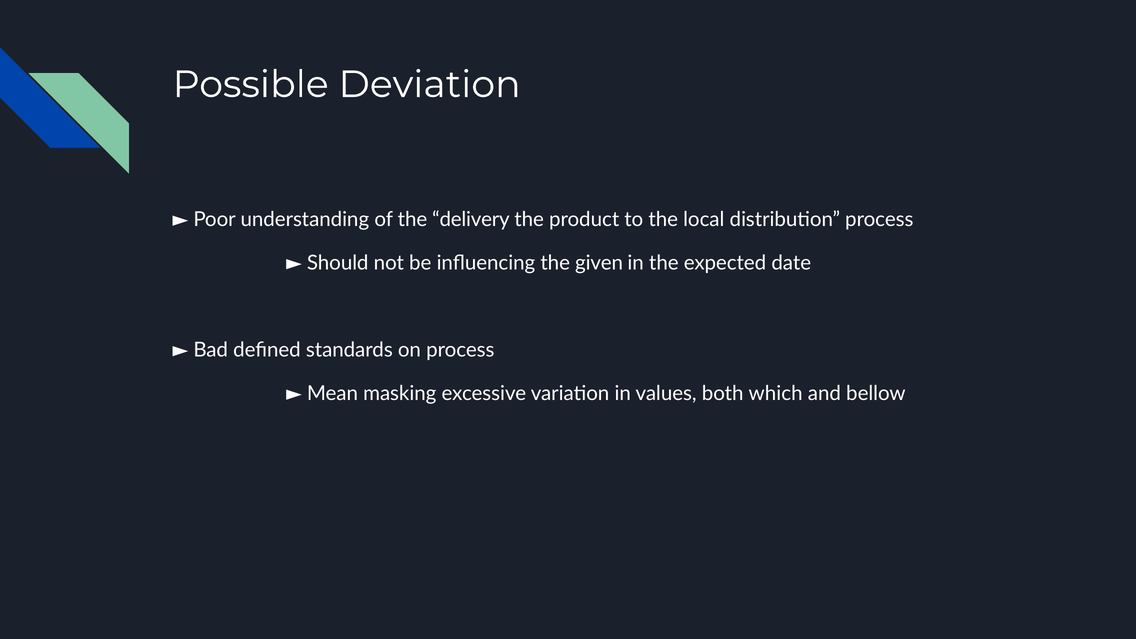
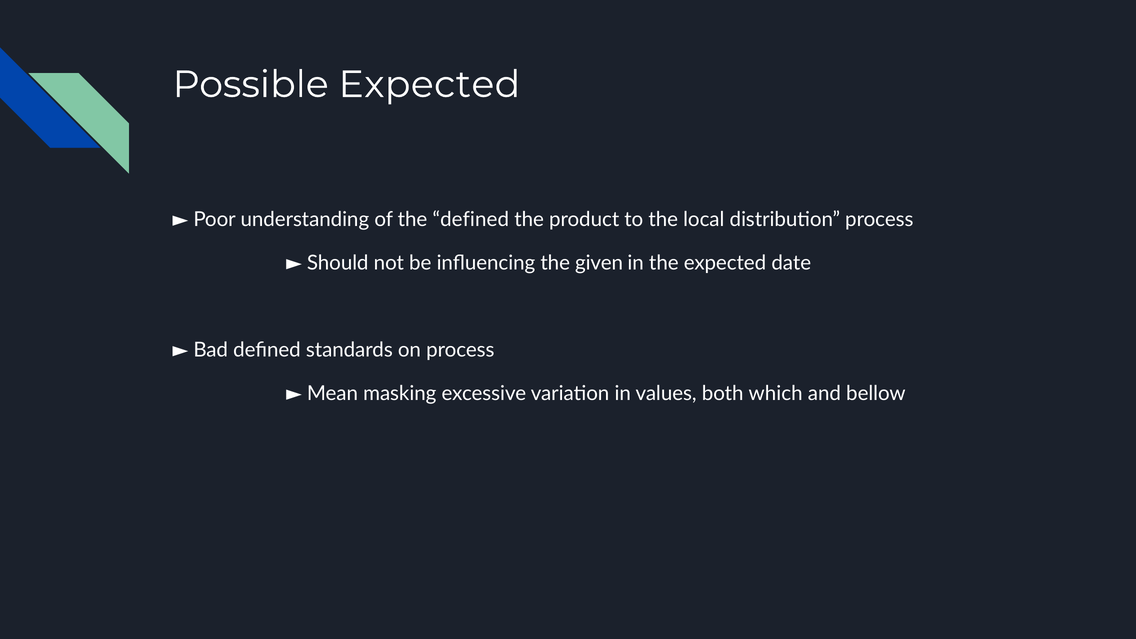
Possible Deviation: Deviation -> Expected (429, 85)
the delivery: delivery -> defined (471, 220)
